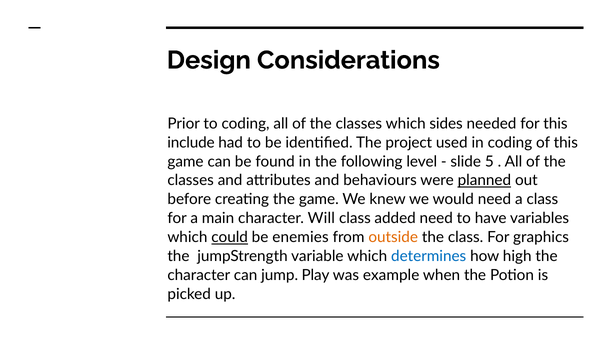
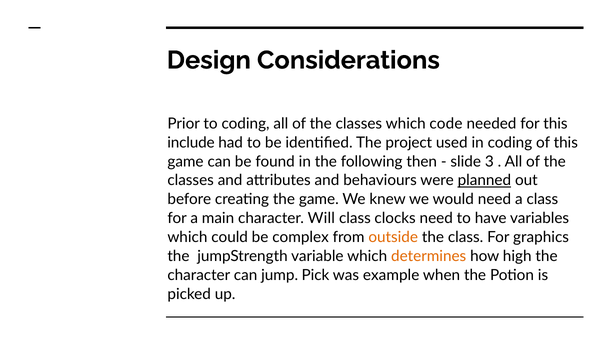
sides: sides -> code (446, 124)
level: level -> then (422, 162)
5: 5 -> 3 (489, 162)
added: added -> clocks (395, 219)
could underline: present -> none (230, 238)
enemies: enemies -> complex (301, 238)
determines colour: blue -> orange (429, 257)
Play: Play -> Pick (315, 276)
